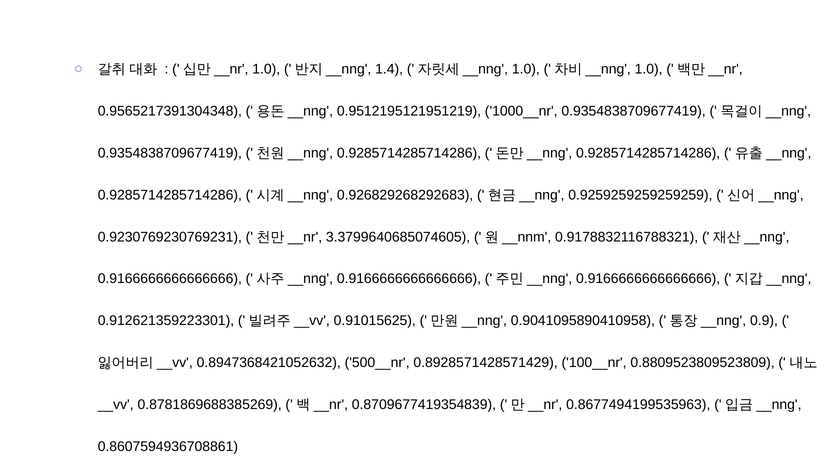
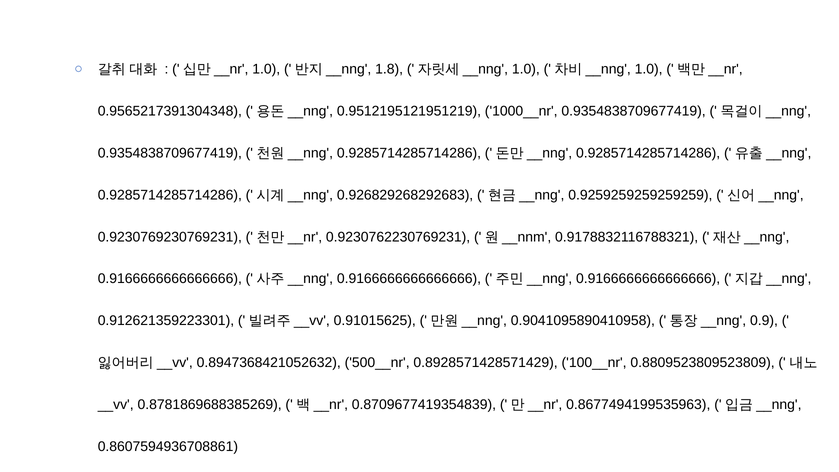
1.4: 1.4 -> 1.8 (389, 69)
3.3799640685074605: 3.3799640685074605 -> 0.9230762230769231 (398, 237)
